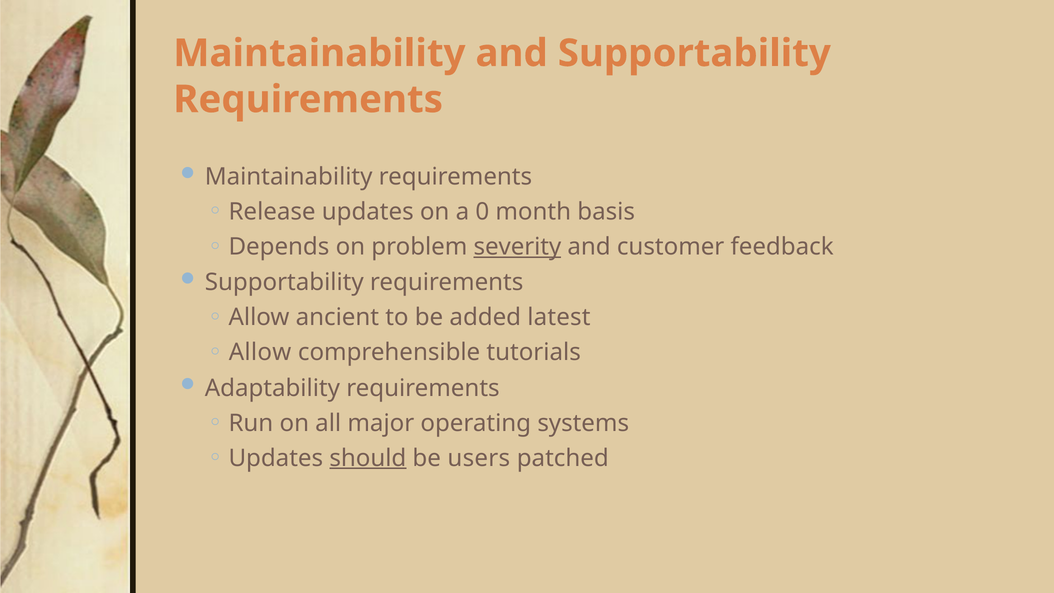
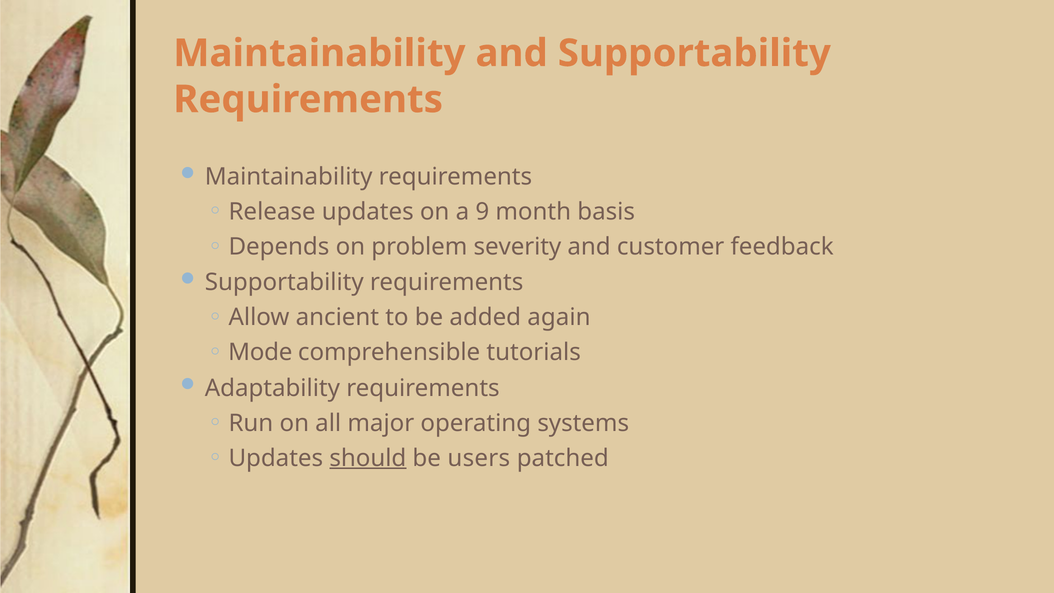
0: 0 -> 9 (482, 212)
severity underline: present -> none (517, 247)
latest: latest -> again (559, 317)
Allow: Allow -> Mode (260, 352)
